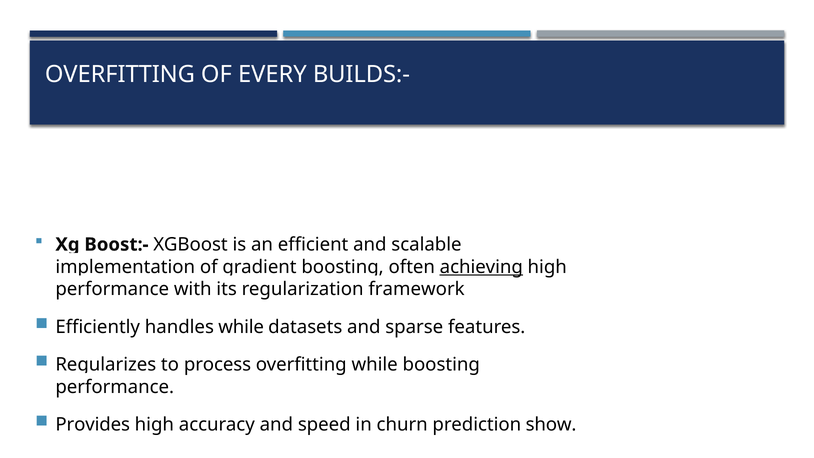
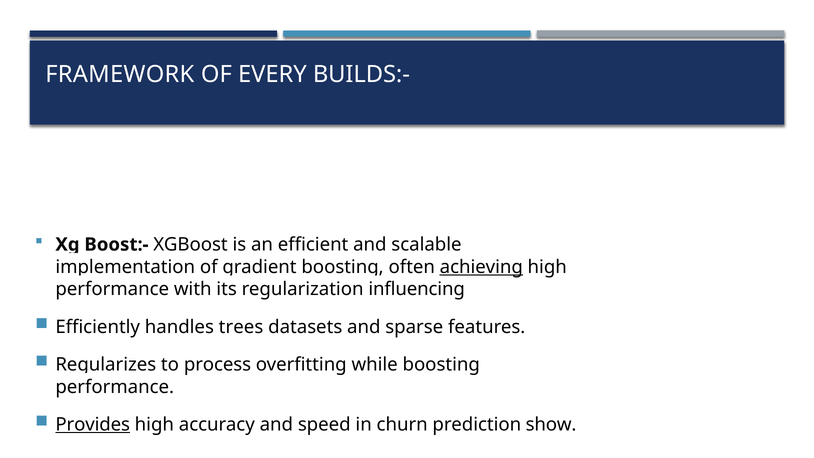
OVERFITTING: OVERFITTING -> FRAMEWORK (120, 75)
framework: framework -> influencing (417, 289)
handles while: while -> trees (241, 327)
Provides underline: none -> present (93, 425)
